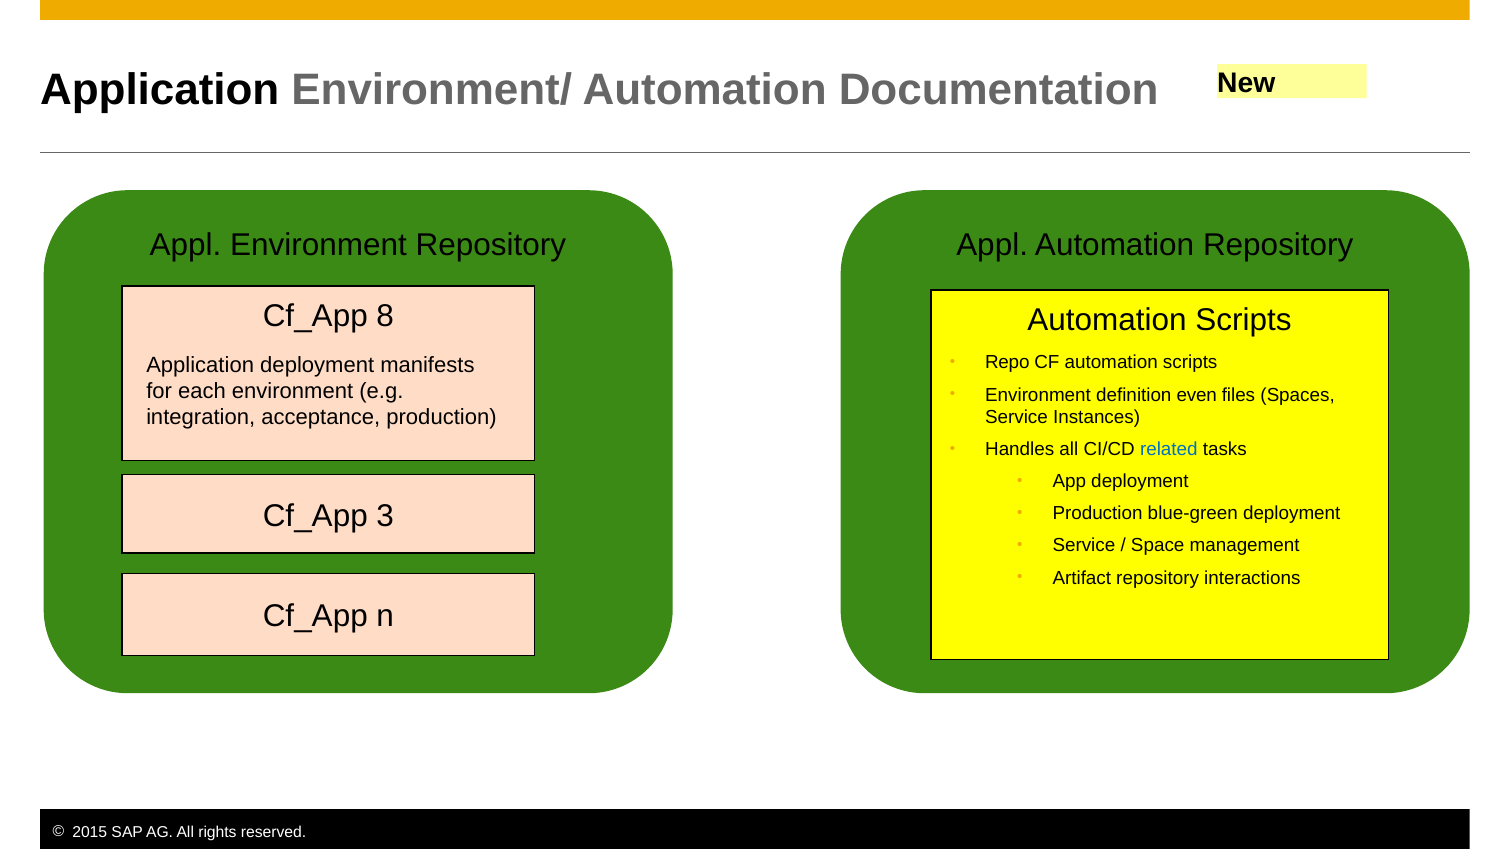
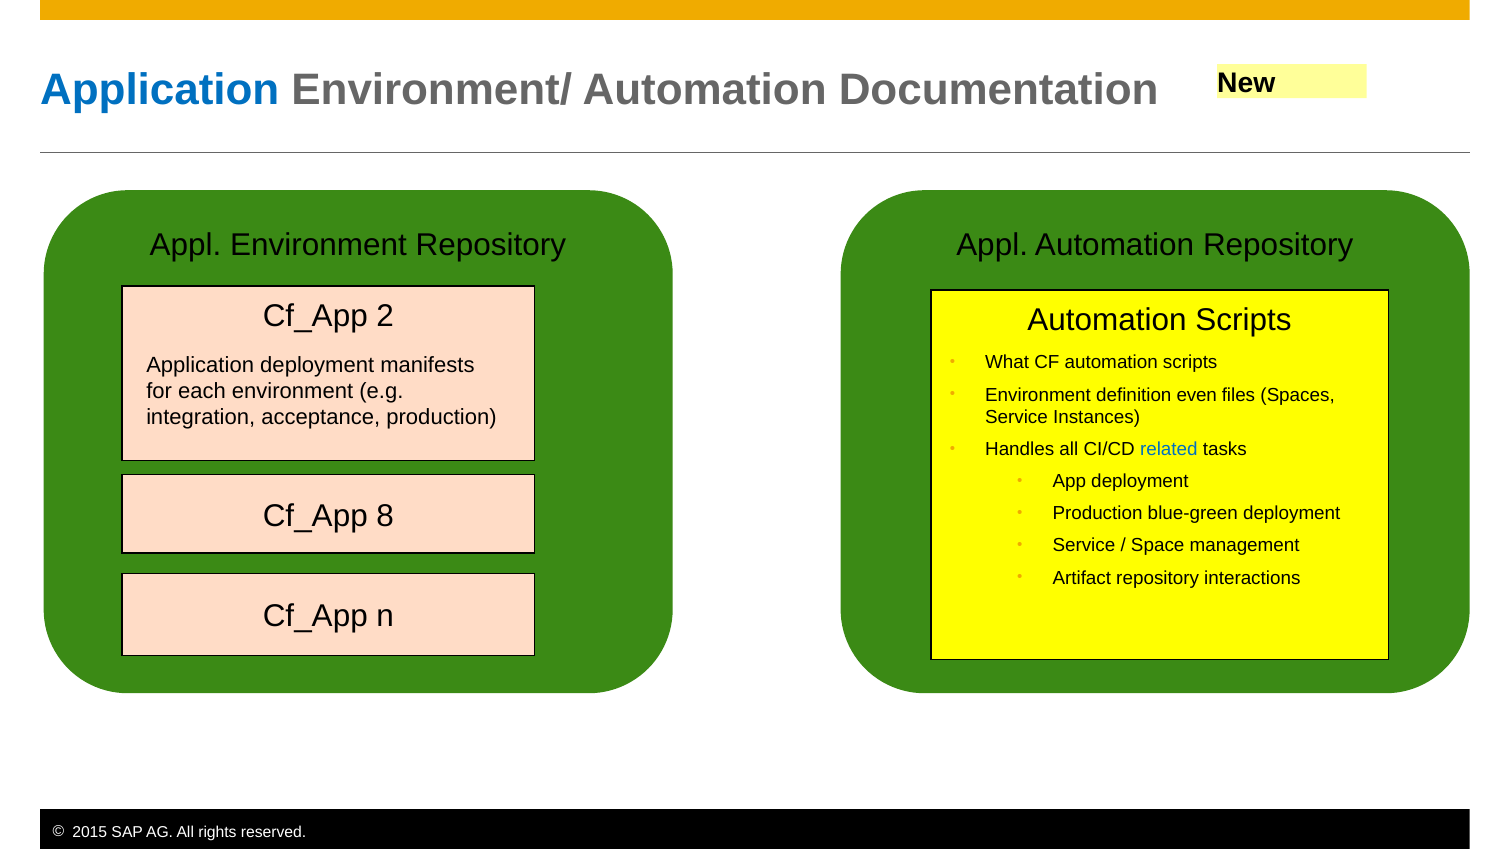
Application colour: black -> blue (160, 90)
8: 8 -> 2 (385, 316)
Repo: Repo -> What (1007, 363)
3: 3 -> 8 (385, 516)
